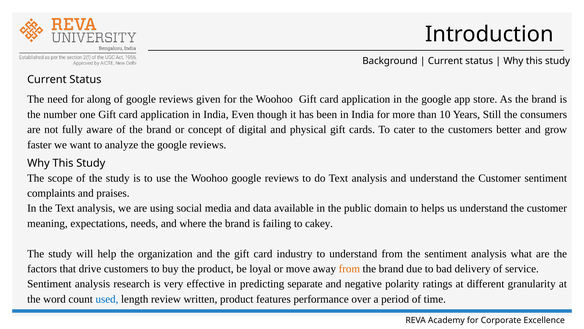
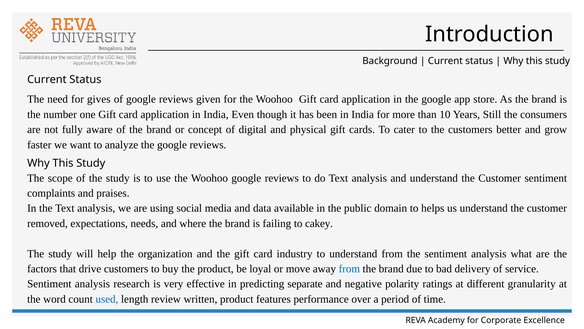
along: along -> gives (99, 99)
meaning: meaning -> removed (47, 223)
from colour: orange -> blue (349, 268)
